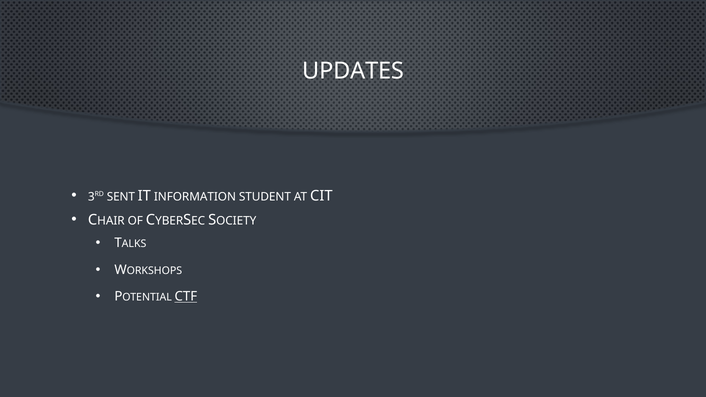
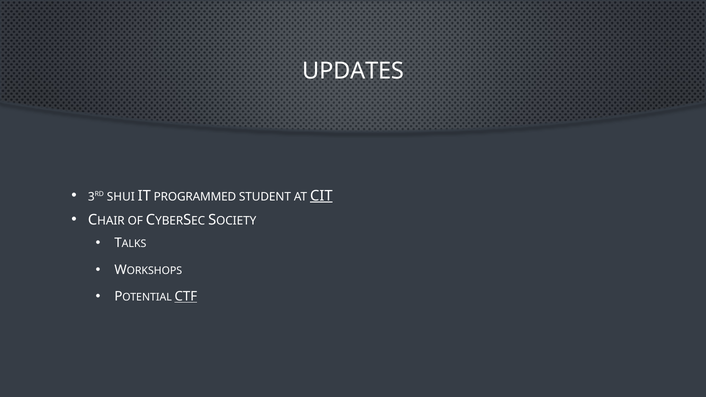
SENT: SENT -> SHUI (121, 197)
INFORMATION: INFORMATION -> PROGRAMMED (195, 197)
CIT underline: none -> present (321, 196)
